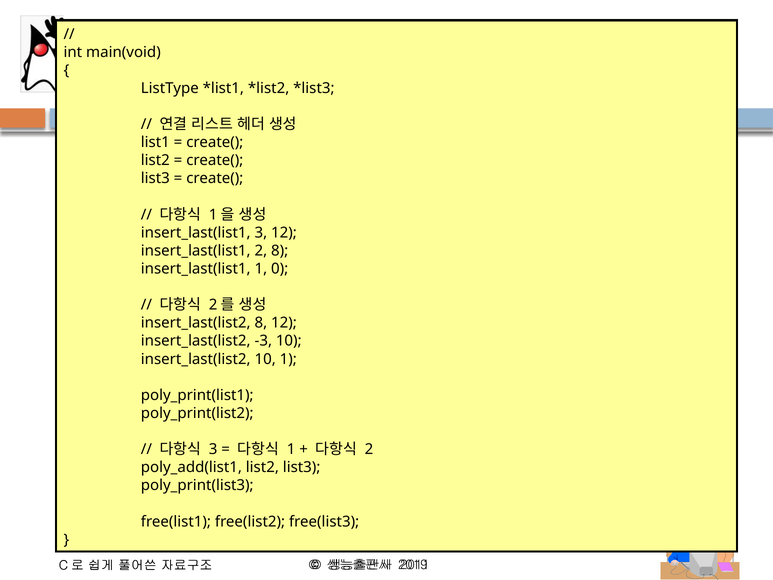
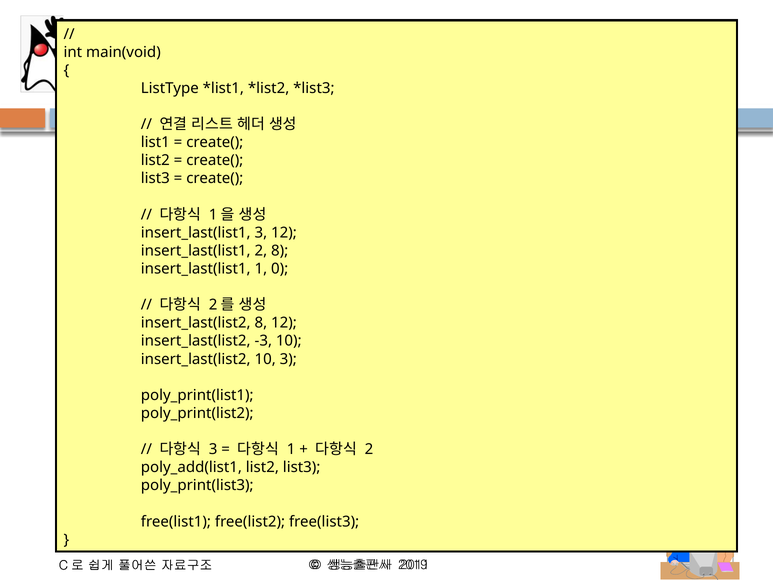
10 1: 1 -> 3 (288, 359)
